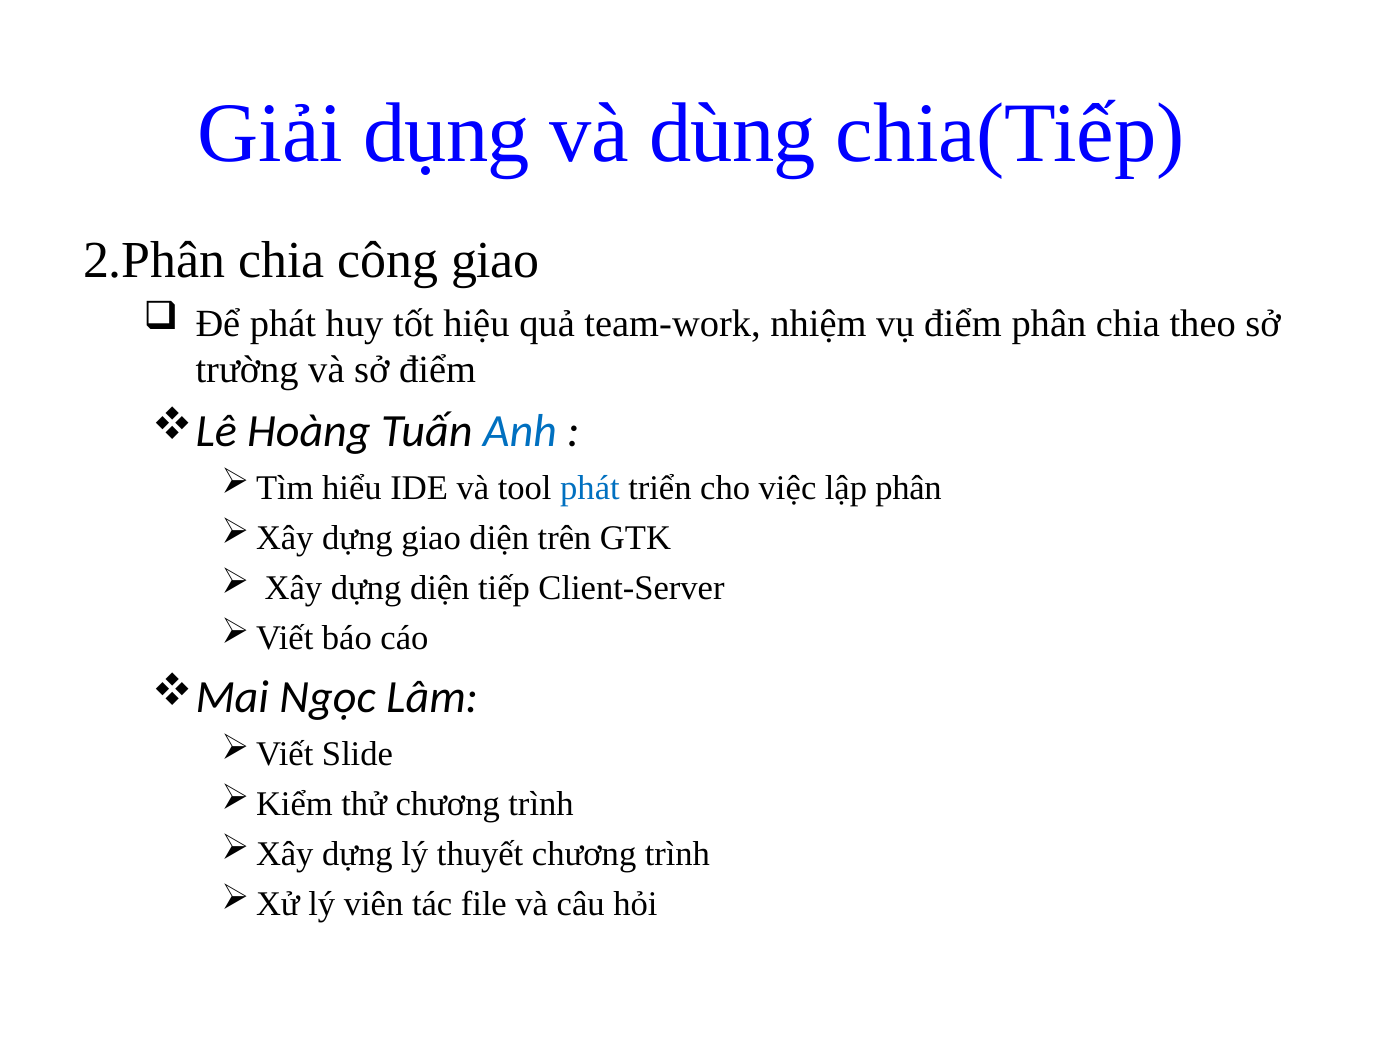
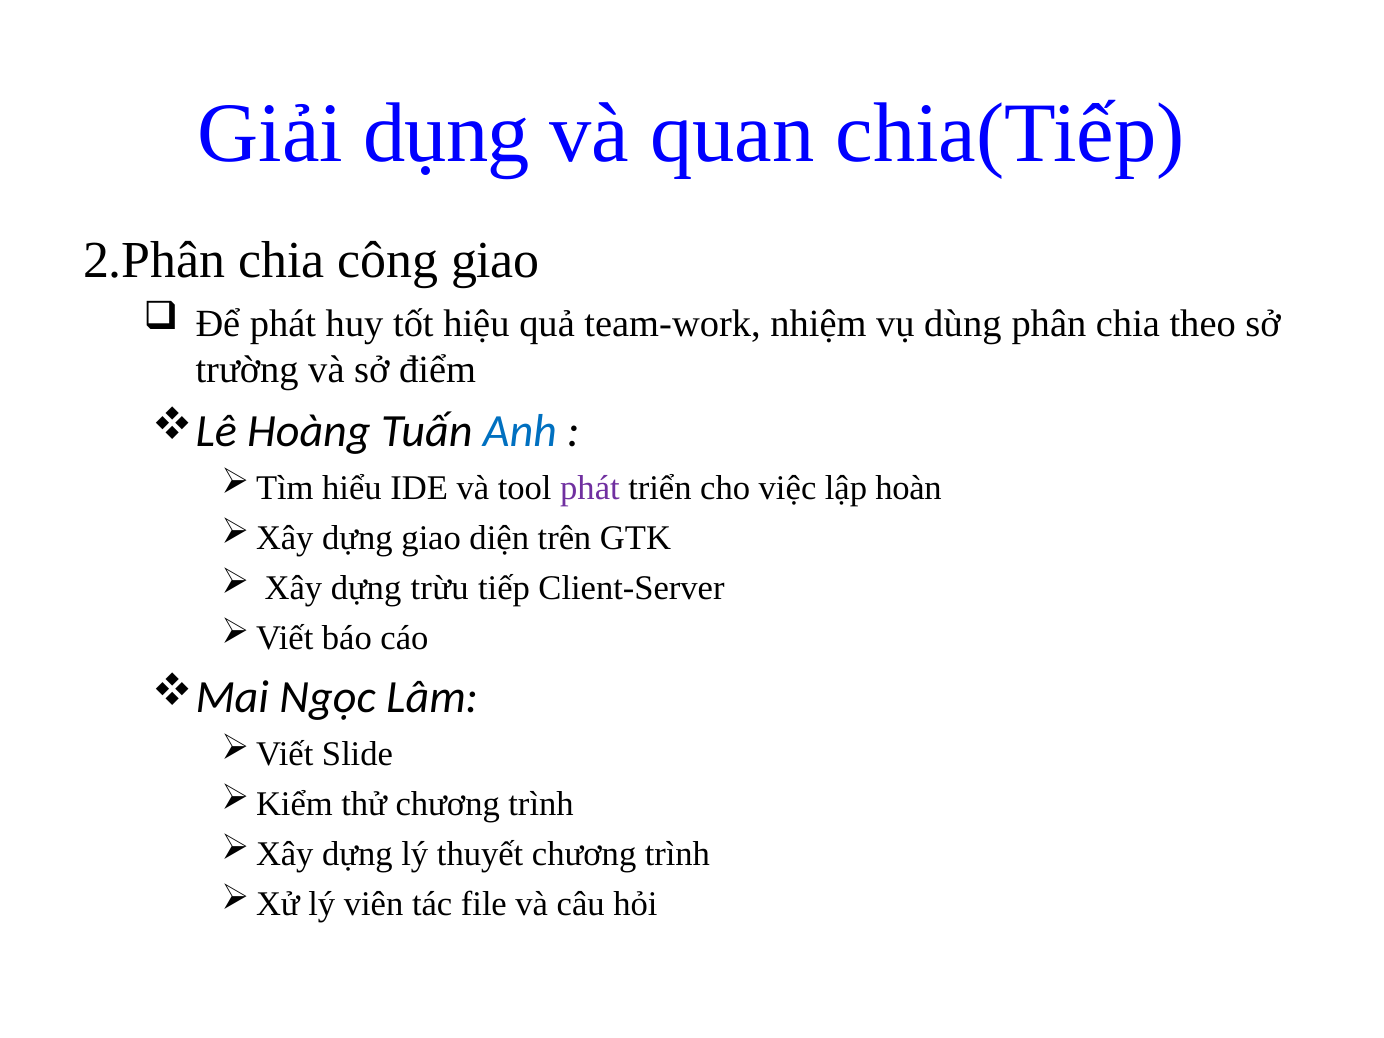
dùng: dùng -> quan (732, 134)
vụ điểm: điểm -> dùng (963, 323)
phát colour: blue -> purple (590, 488)
lập phân: phân -> hoàn (909, 488)
dựng diện: diện -> trừu (440, 588)
